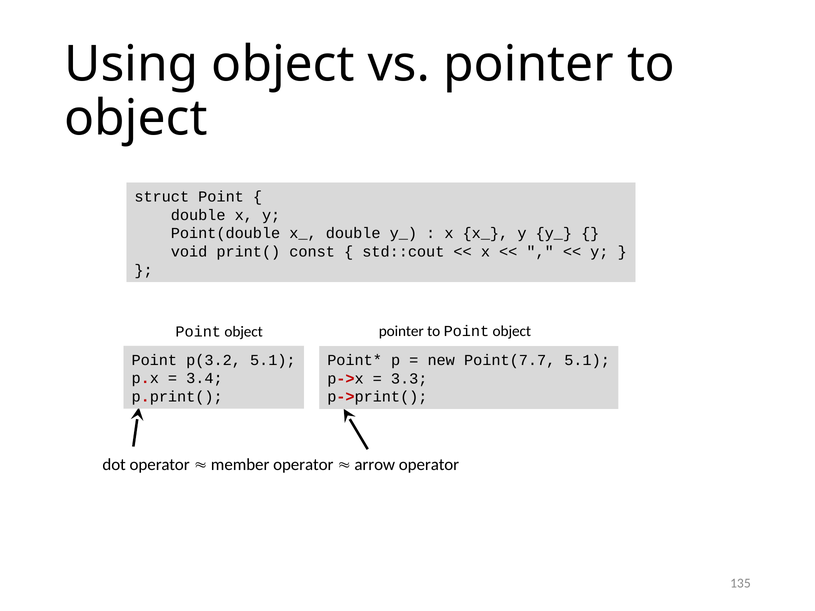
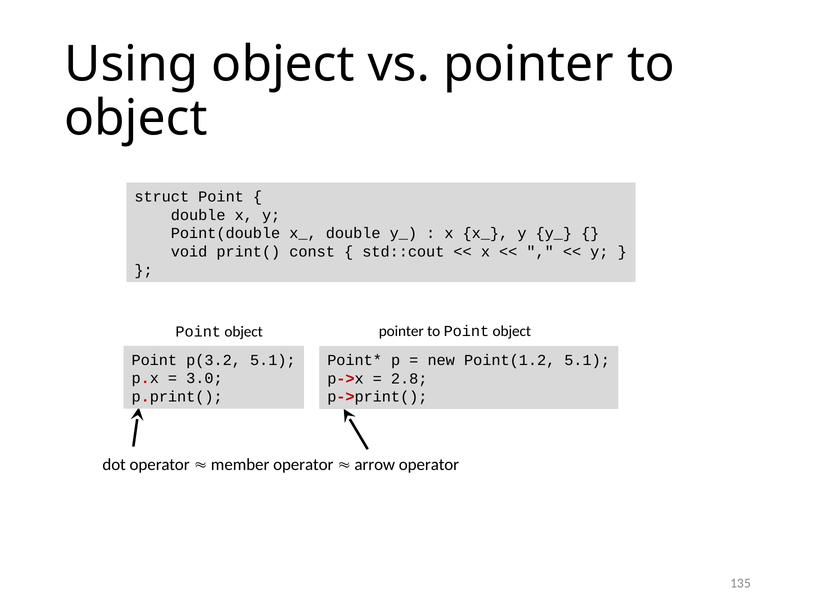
Point(7.7: Point(7.7 -> Point(1.2 (510, 360)
3.4: 3.4 -> 3.0 (204, 378)
3.3: 3.3 -> 2.8 (409, 379)
